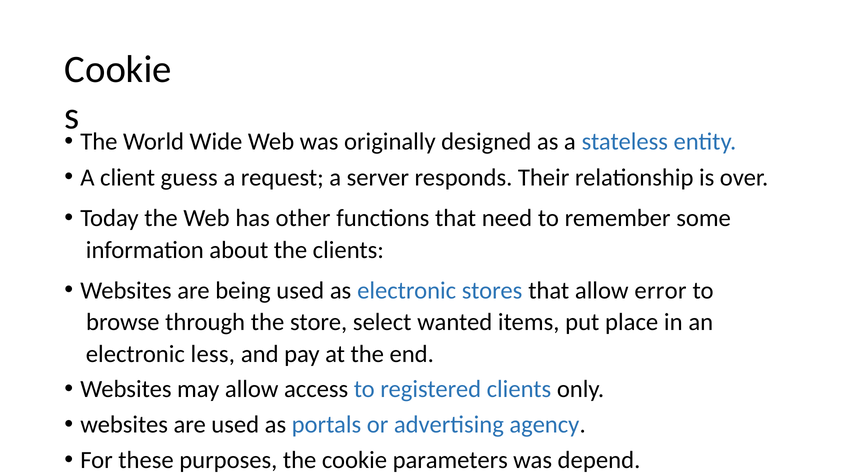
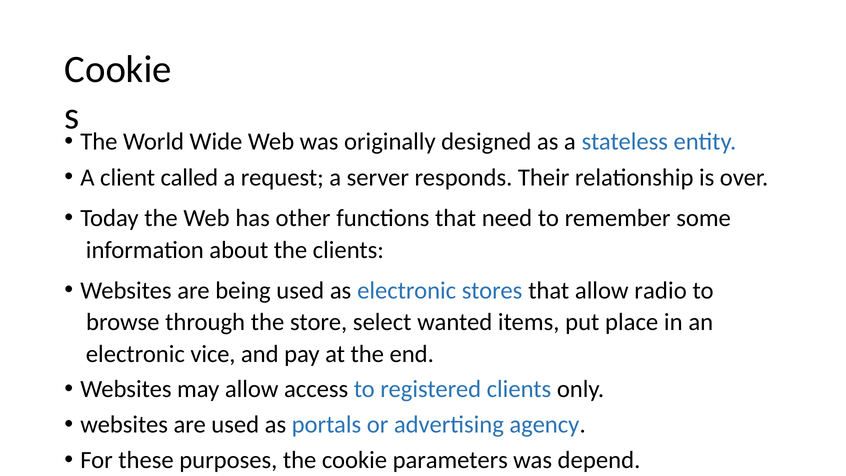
guess: guess -> called (189, 177)
error: error -> radio (661, 291)
less: less -> vice (213, 354)
